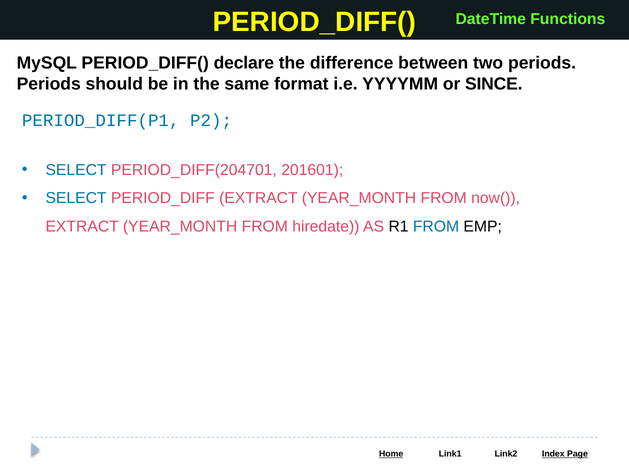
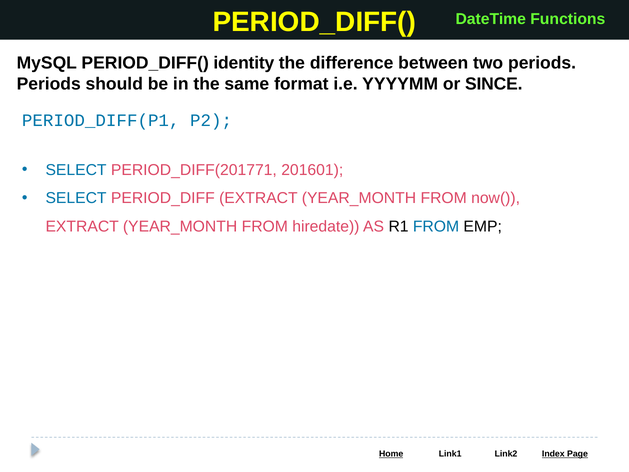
declare: declare -> identity (244, 63)
PERIOD_DIFF(204701: PERIOD_DIFF(204701 -> PERIOD_DIFF(201771 (194, 170)
